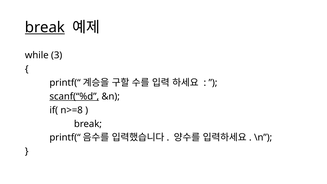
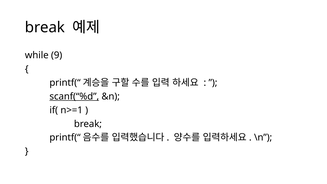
break underline: present -> none (45, 27)
3: 3 -> 9 (57, 55)
n>=8: n>=8 -> n>=1 (72, 110)
